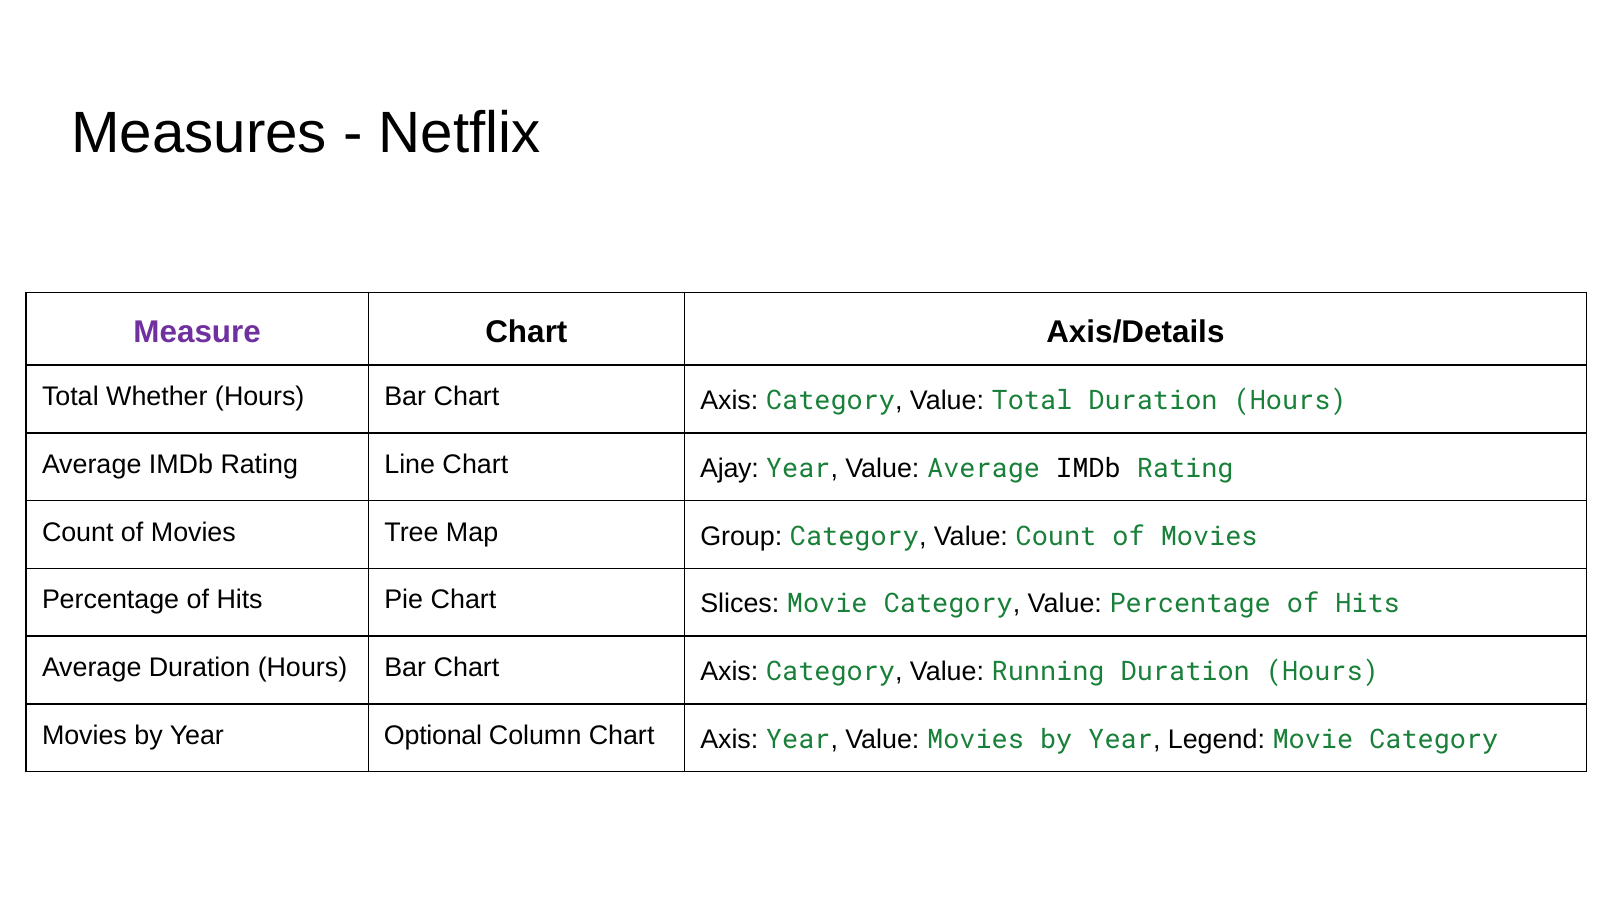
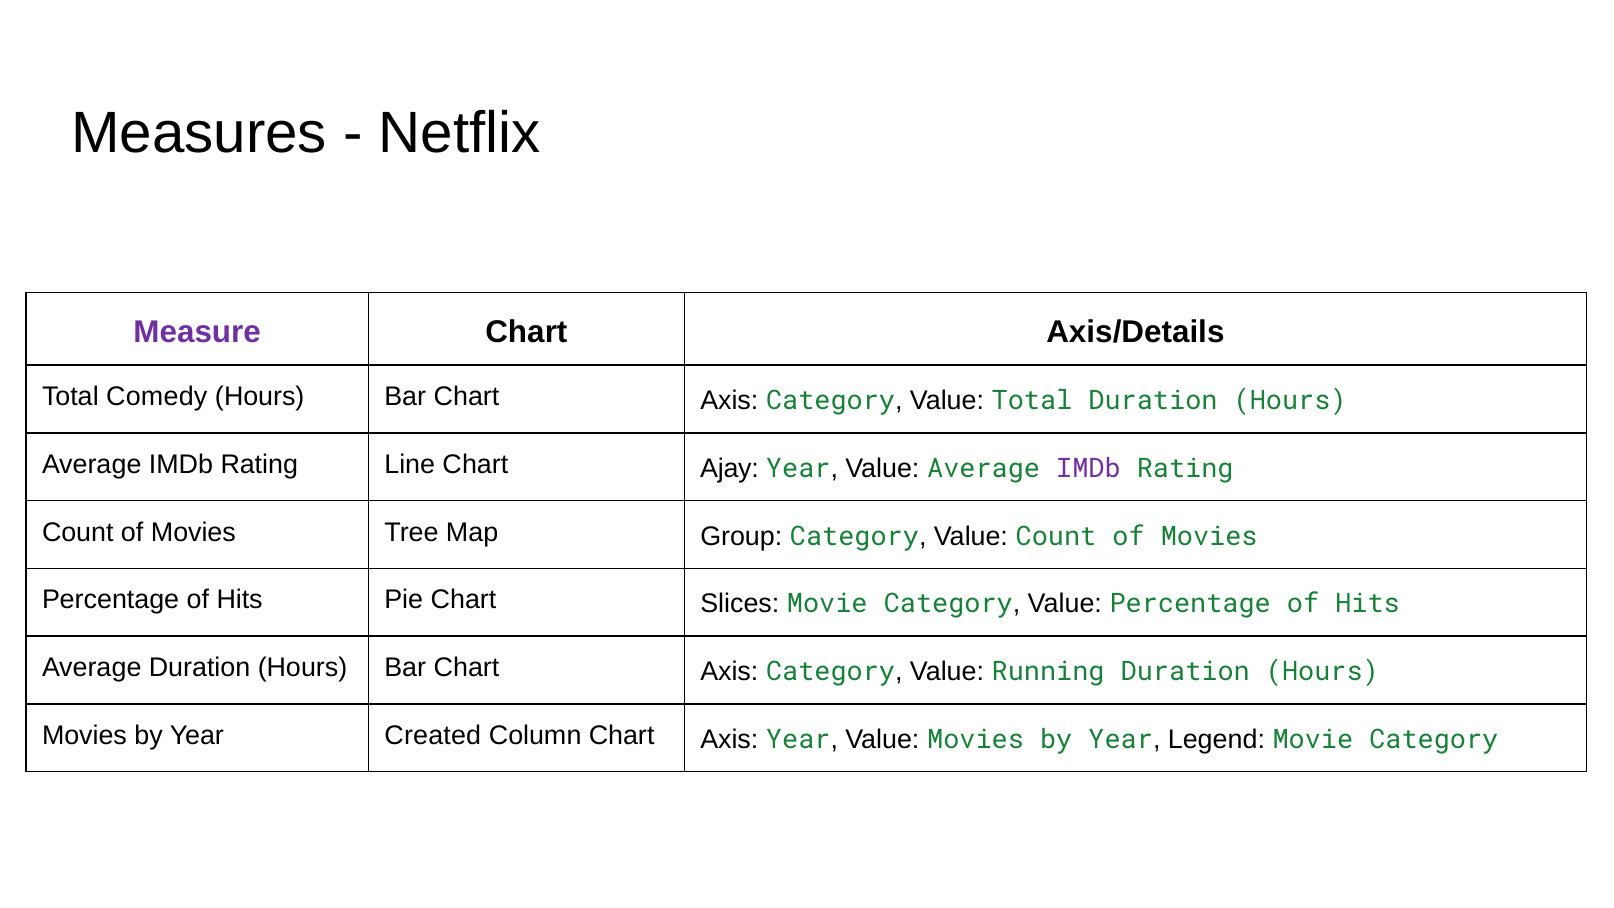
Whether: Whether -> Comedy (157, 397)
IMDb colour: black -> purple (1088, 468)
Optional: Optional -> Created (433, 735)
